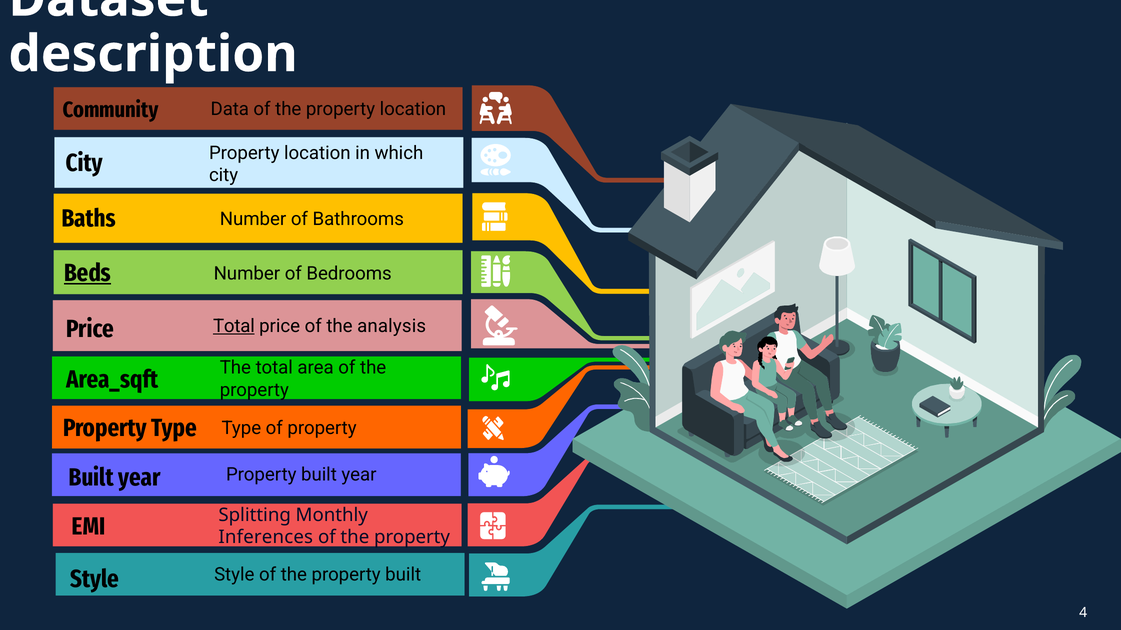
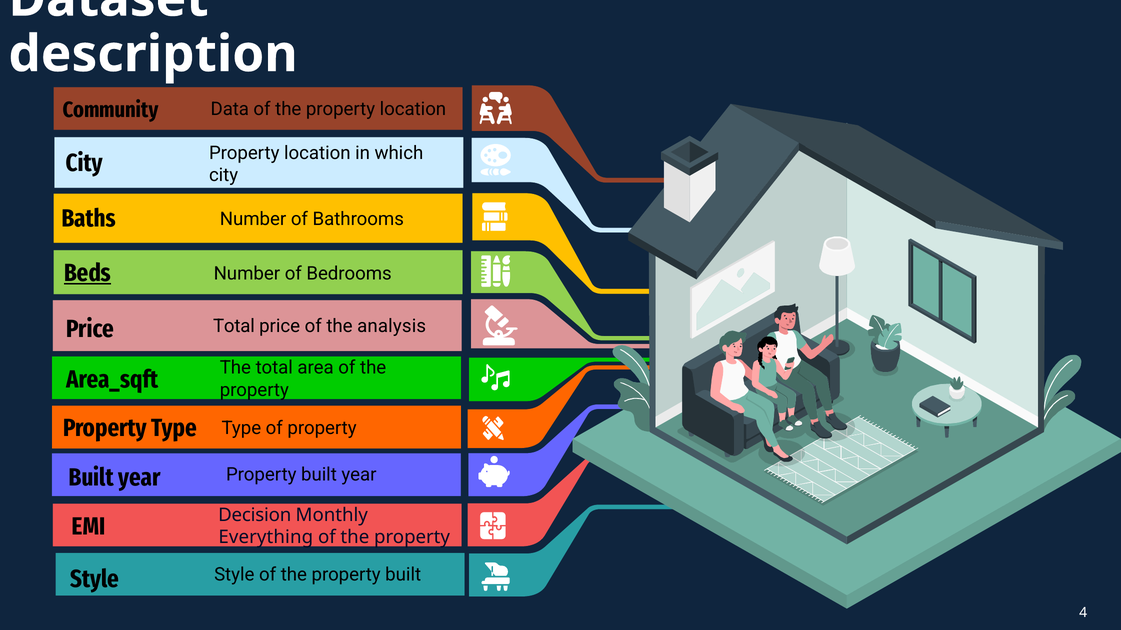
Total underline: present -> none (234, 326)
Splitting: Splitting -> Decision (255, 515)
Inferences: Inferences -> Everything (266, 538)
